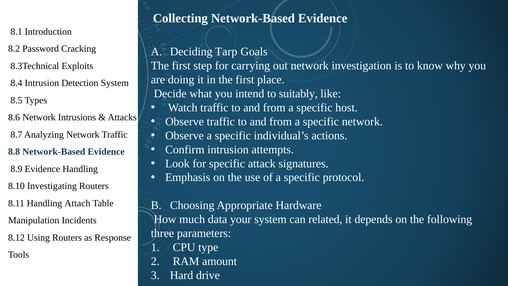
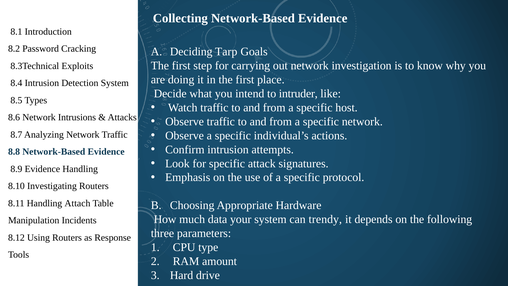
suitably: suitably -> intruder (298, 94)
related: related -> trendy (325, 219)
